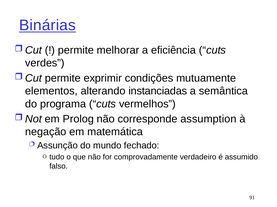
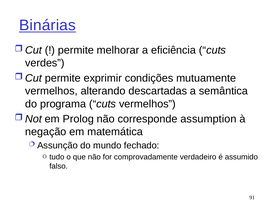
elementos: elementos -> vermelhos (51, 91)
instanciadas: instanciadas -> descartadas (158, 91)
